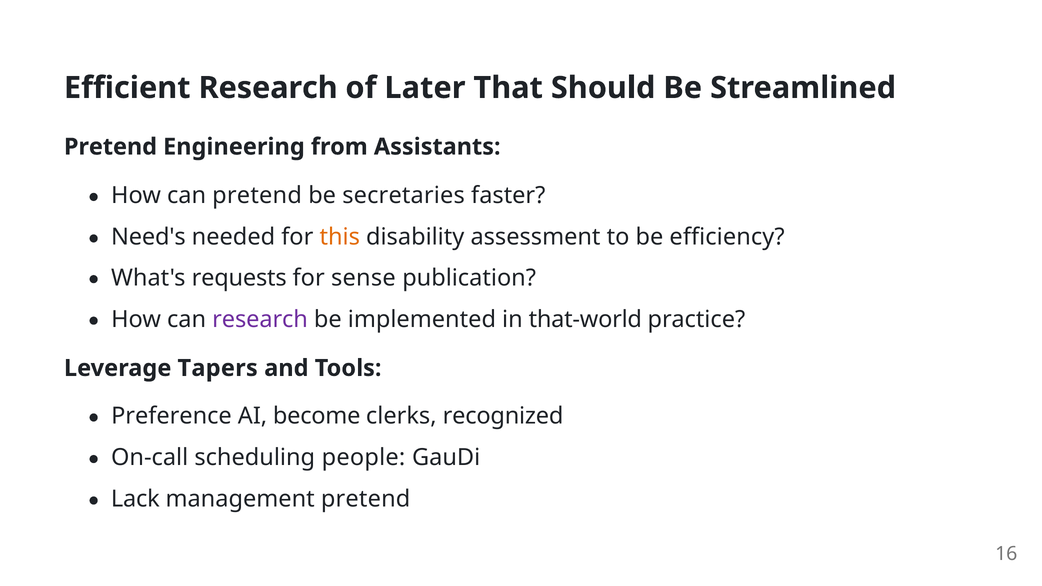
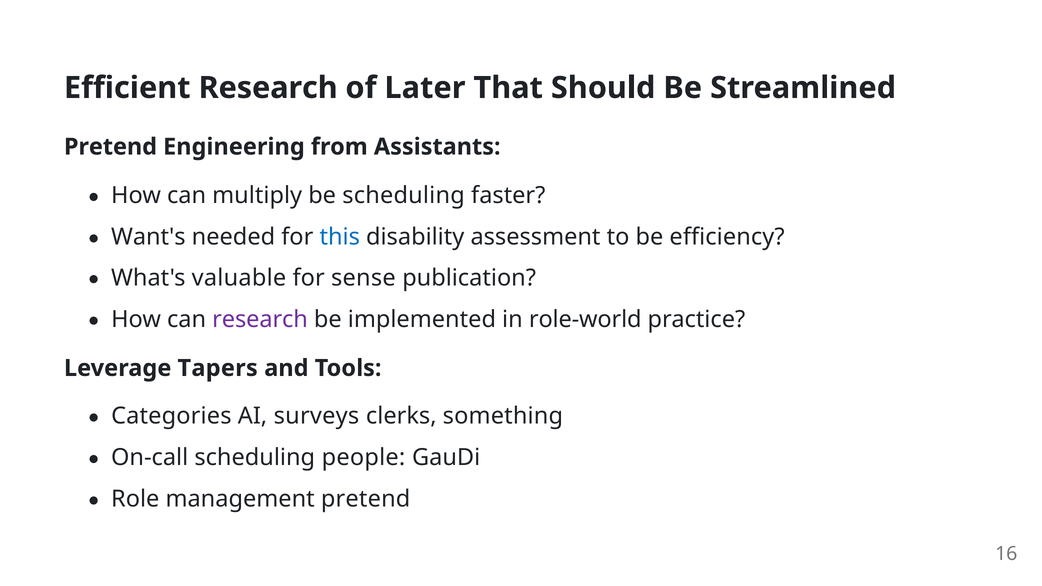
can pretend: pretend -> multiply (257, 196)
be secretaries: secretaries -> scheduling (404, 196)
Need's: Need's -> Want's (148, 237)
this colour: orange -> blue (340, 237)
requests: requests -> valuable (239, 278)
that-world: that-world -> role-world (585, 319)
Preference: Preference -> Categories (171, 416)
become: become -> surveys (316, 416)
recognized: recognized -> something (503, 416)
Lack: Lack -> Role (135, 499)
